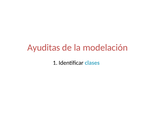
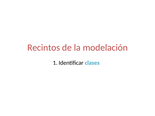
Ayuditas: Ayuditas -> Recintos (44, 48)
